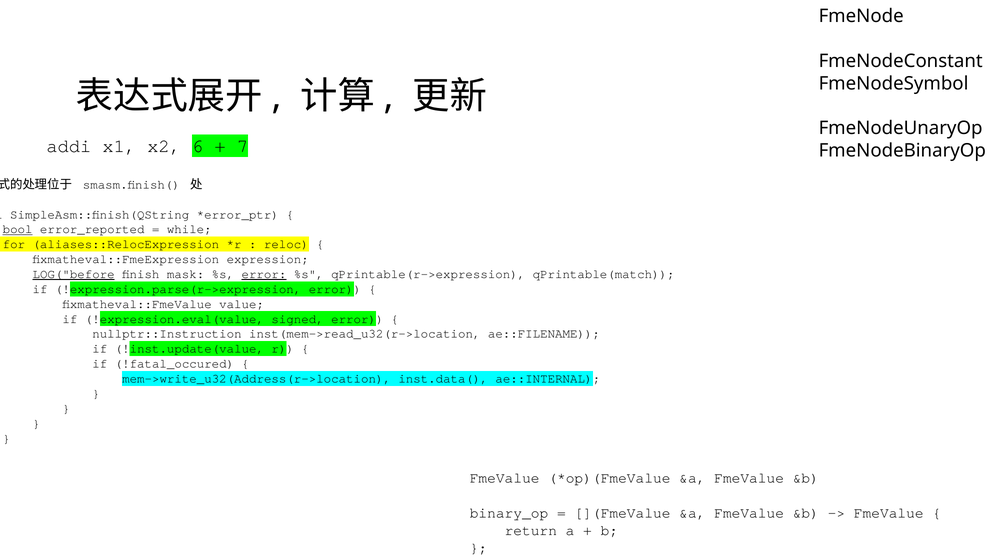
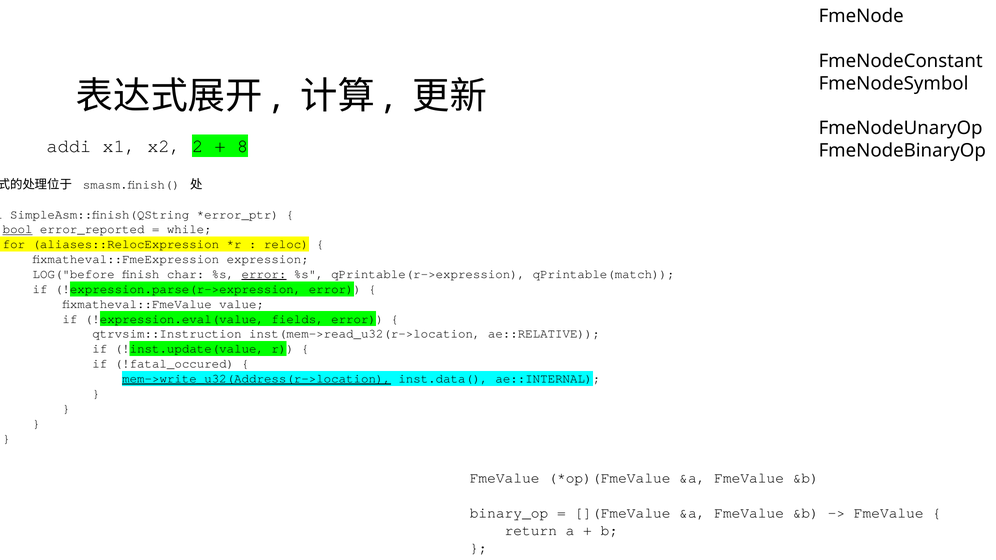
6: 6 -> 2 (198, 146)
7: 7 -> 8 (242, 146)
LOG("before underline: present -> none (74, 274)
mask: mask -> char (186, 274)
signed: signed -> fields (298, 319)
nullptr::Instruction: nullptr::Instruction -> qtrvsim::Instruction (167, 334)
ae::FILENAME: ae::FILENAME -> ae::RELATIVE (544, 334)
mem->write_u32(Address(r->location underline: none -> present (257, 379)
